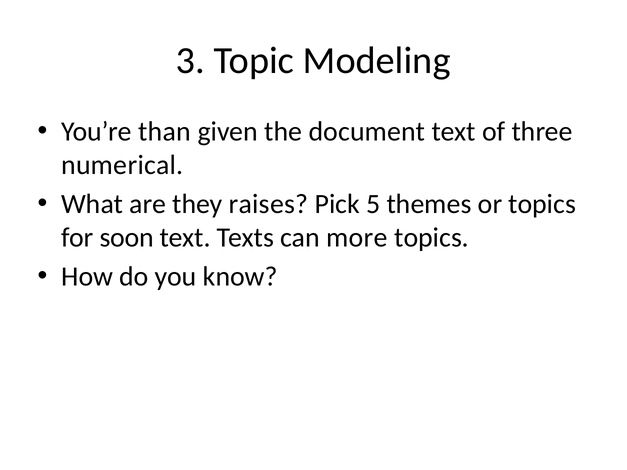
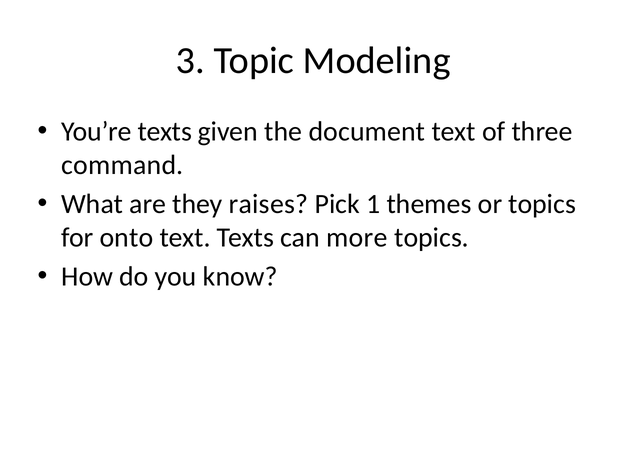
You’re than: than -> texts (165, 132)
numerical: numerical -> command (122, 165)
5: 5 -> 1 (373, 204)
soon: soon -> onto (126, 237)
